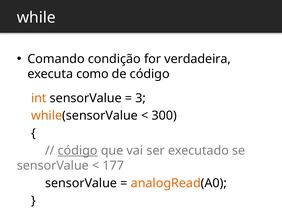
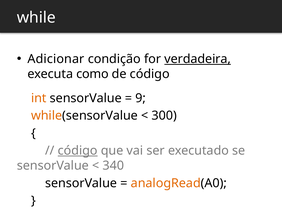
Comando: Comando -> Adicionar (56, 59)
verdadeira underline: none -> present (198, 59)
3: 3 -> 9 (141, 98)
177: 177 -> 340 (113, 166)
